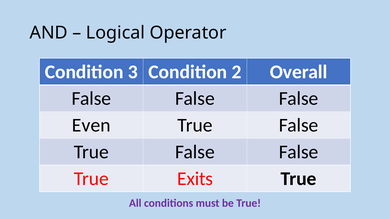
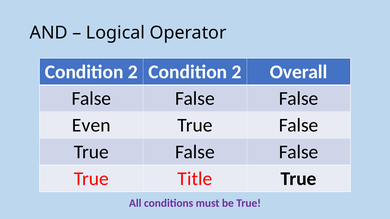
3: 3 -> 2 (133, 72)
Exits: Exits -> Title (195, 179)
